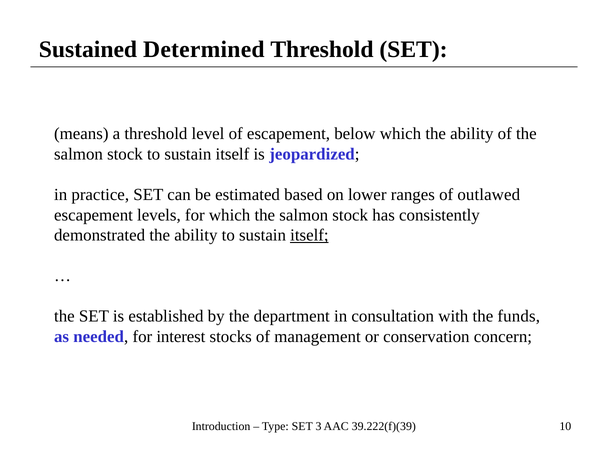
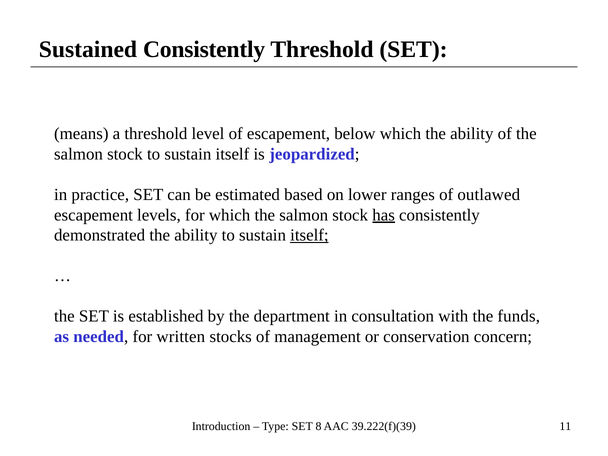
Sustained Determined: Determined -> Consistently (204, 49)
has underline: none -> present (384, 215)
interest: interest -> written (181, 337)
3: 3 -> 8 (318, 426)
10: 10 -> 11 (565, 426)
